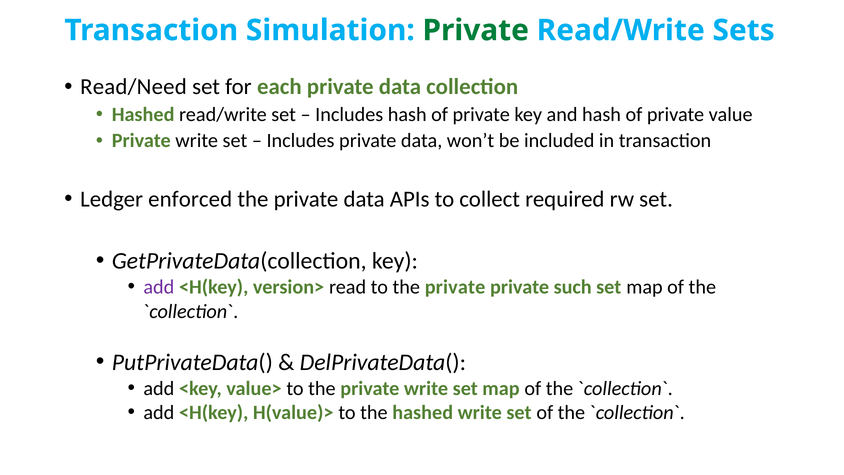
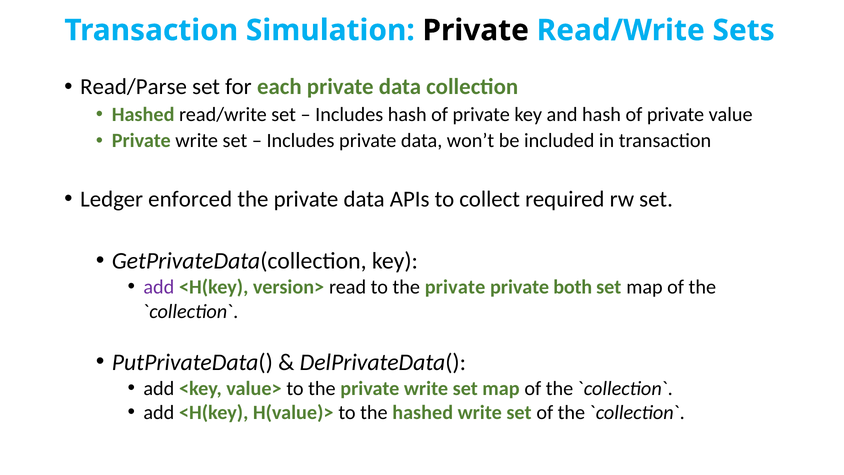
Private colour: green -> black (476, 30)
Read/Need: Read/Need -> Read/Parse (134, 87)
such: such -> both (573, 287)
